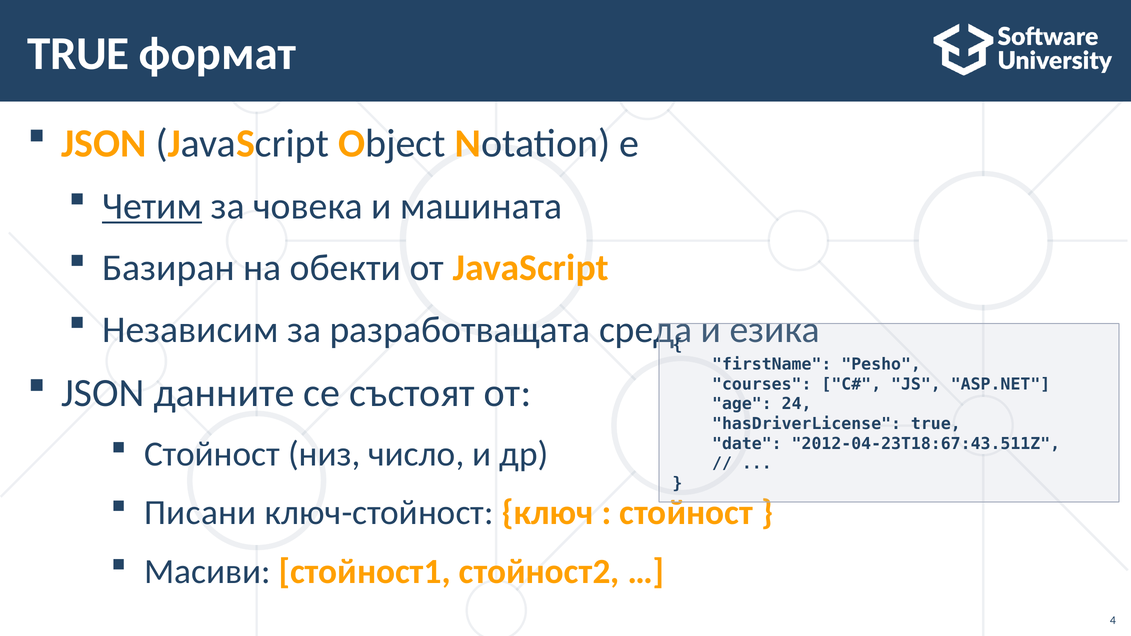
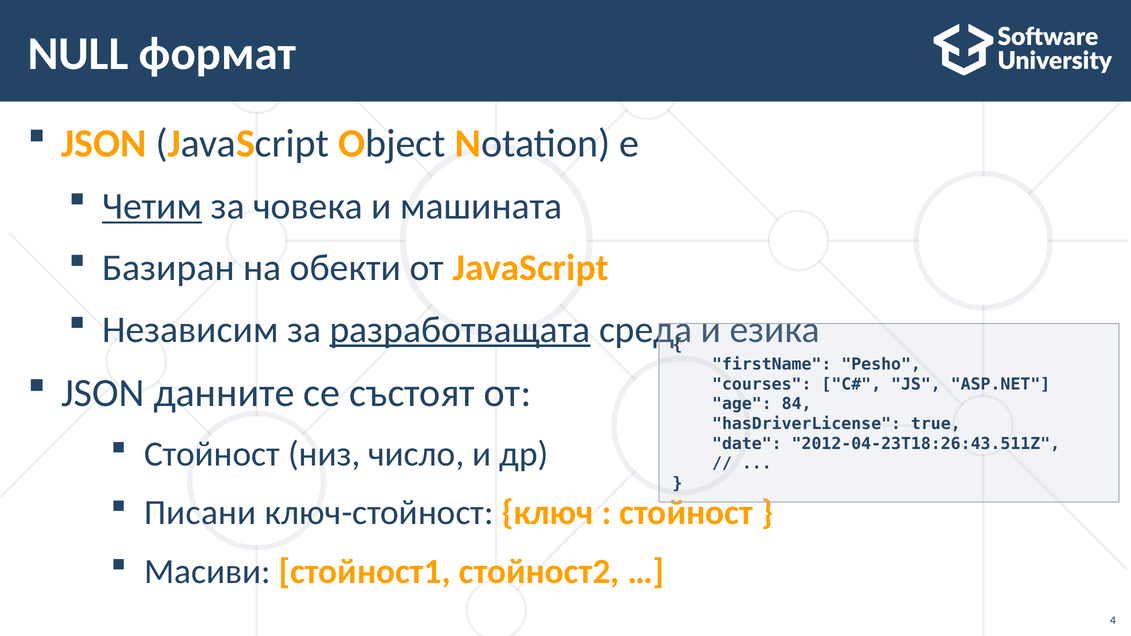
TRUE: TRUE -> NULL (78, 54)
разработващата underline: none -> present (460, 330)
24: 24 -> 84 (797, 404)
2012-04-23T18:67:43.511Z: 2012-04-23T18:67:43.511Z -> 2012-04-23T18:26:43.511Z (926, 444)
